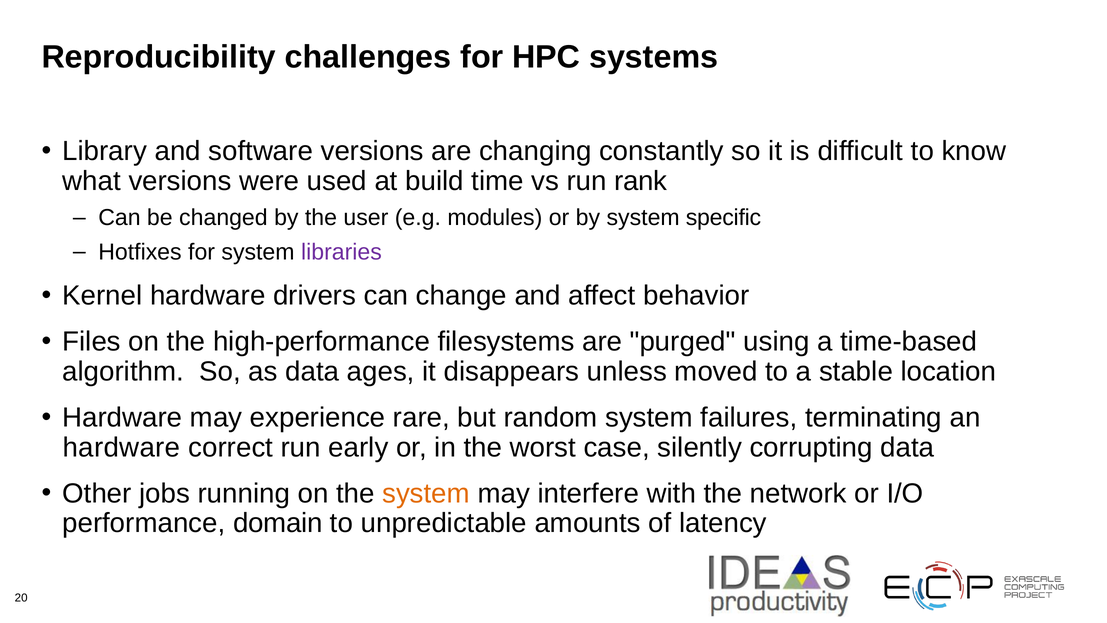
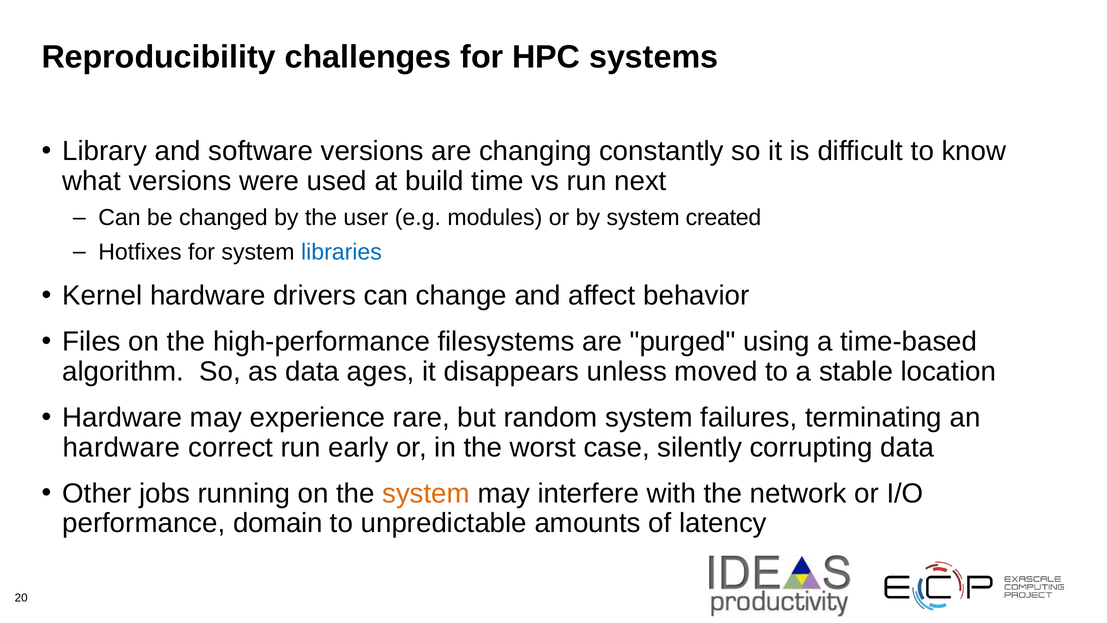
rank: rank -> next (641, 181)
specific: specific -> created (723, 218)
libraries colour: purple -> blue (341, 252)
